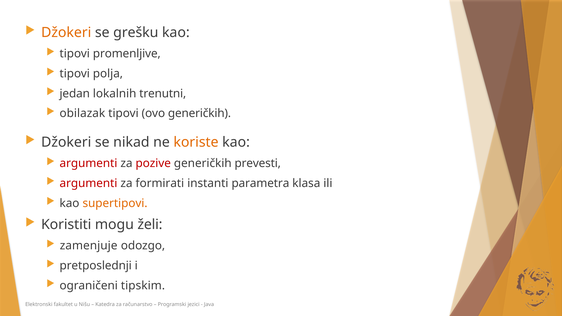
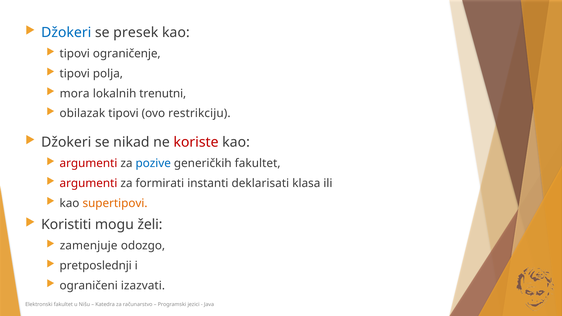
Džokeri colour: orange -> blue (66, 33)
grešku: grešku -> presek (136, 33)
promenljive: promenljive -> ograničenje (127, 54)
jedan: jedan -> mora (75, 94)
ovo generičkih: generičkih -> restrikciju (199, 113)
koriste colour: orange -> red (196, 142)
pozive colour: red -> blue (153, 163)
generičkih prevesti: prevesti -> fakultet (258, 163)
parametra: parametra -> deklarisati (260, 183)
tipskim: tipskim -> izazvati (143, 286)
